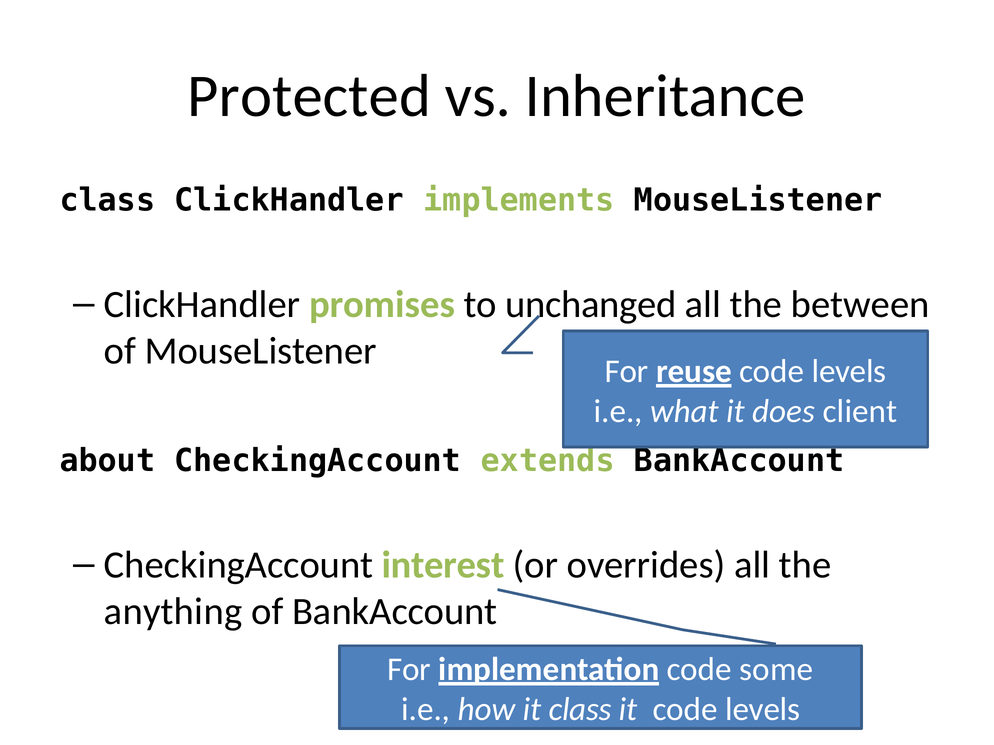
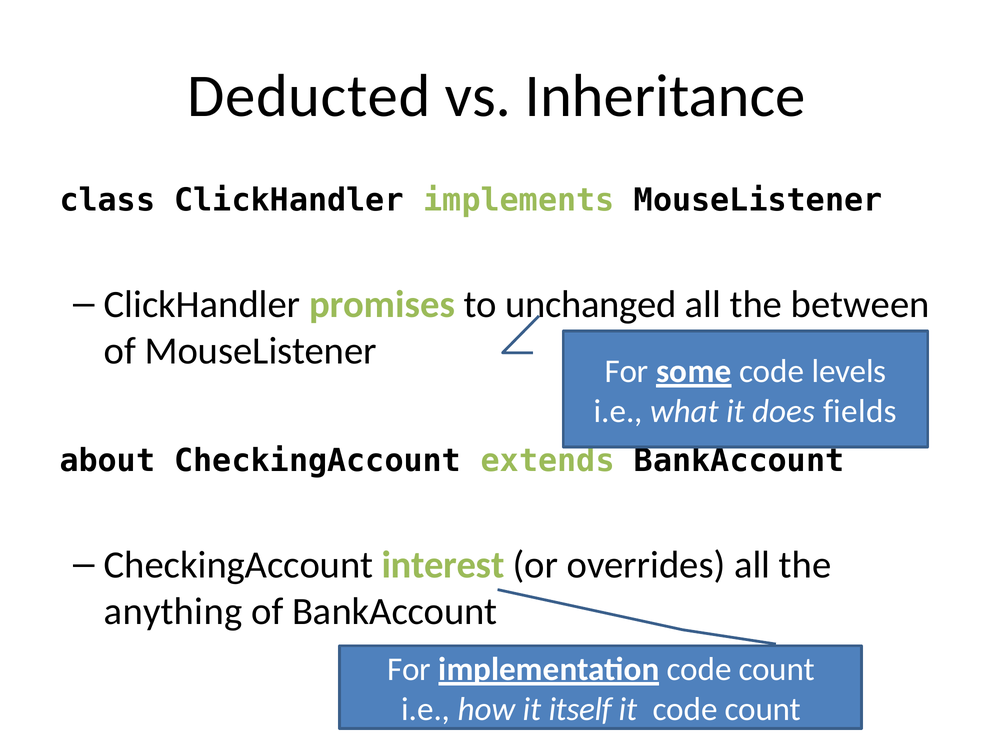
Protected: Protected -> Deducted (309, 96)
reuse: reuse -> some (694, 372)
client: client -> fields (860, 412)
implementation code some: some -> count (777, 670)
it class: class -> itself (580, 710)
it code levels: levels -> count (763, 710)
